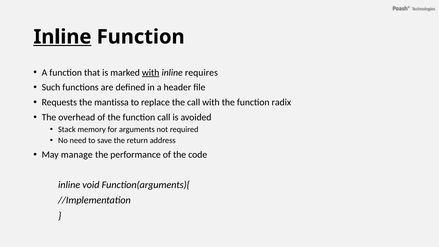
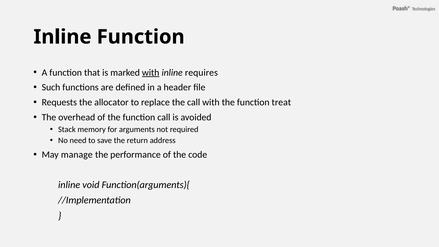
Inline underline: present -> none (62, 37)
mantissa: mantissa -> allocator (111, 102)
radix: radix -> treat (281, 102)
